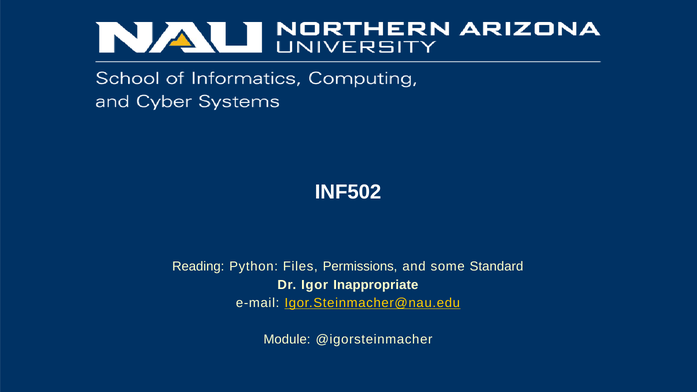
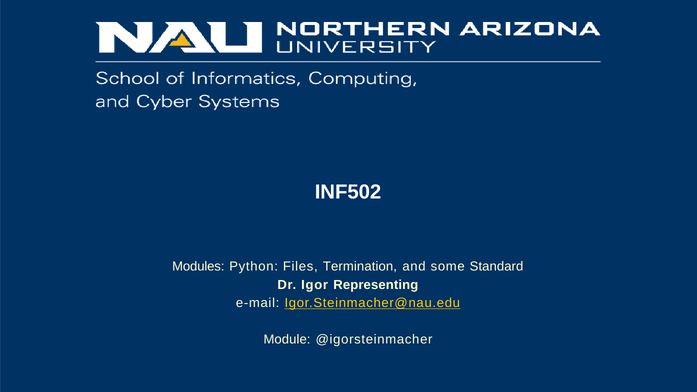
Reading: Reading -> Modules (198, 266)
Permissions: Permissions -> Termination (360, 266)
Inappropriate: Inappropriate -> Representing (376, 285)
